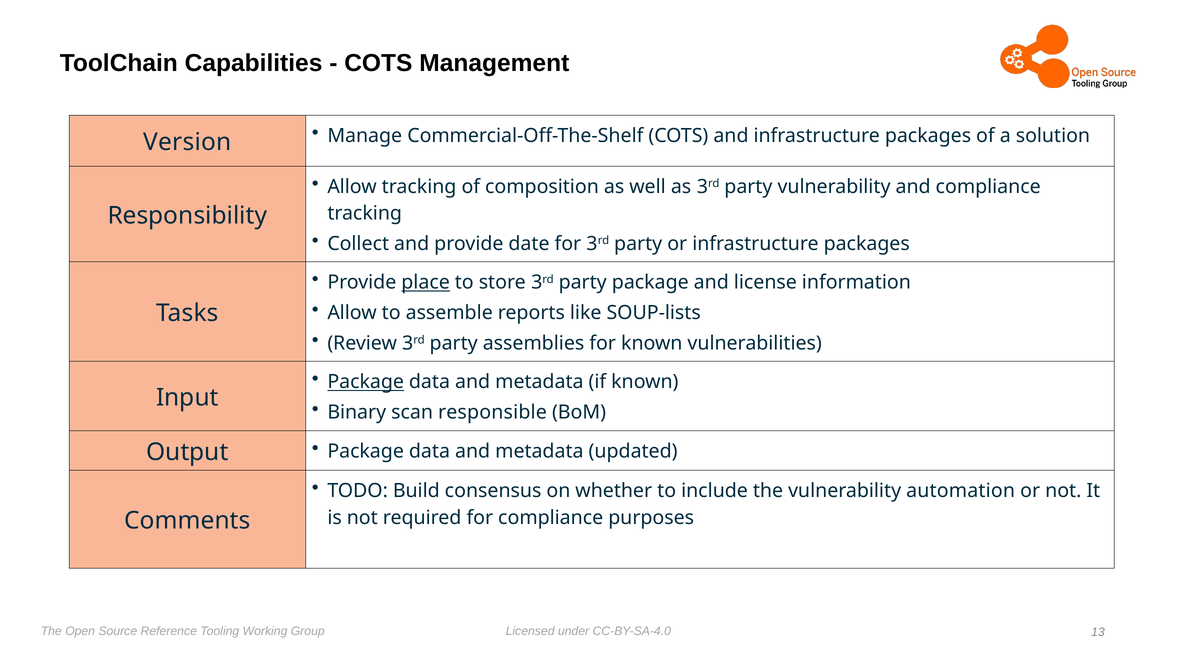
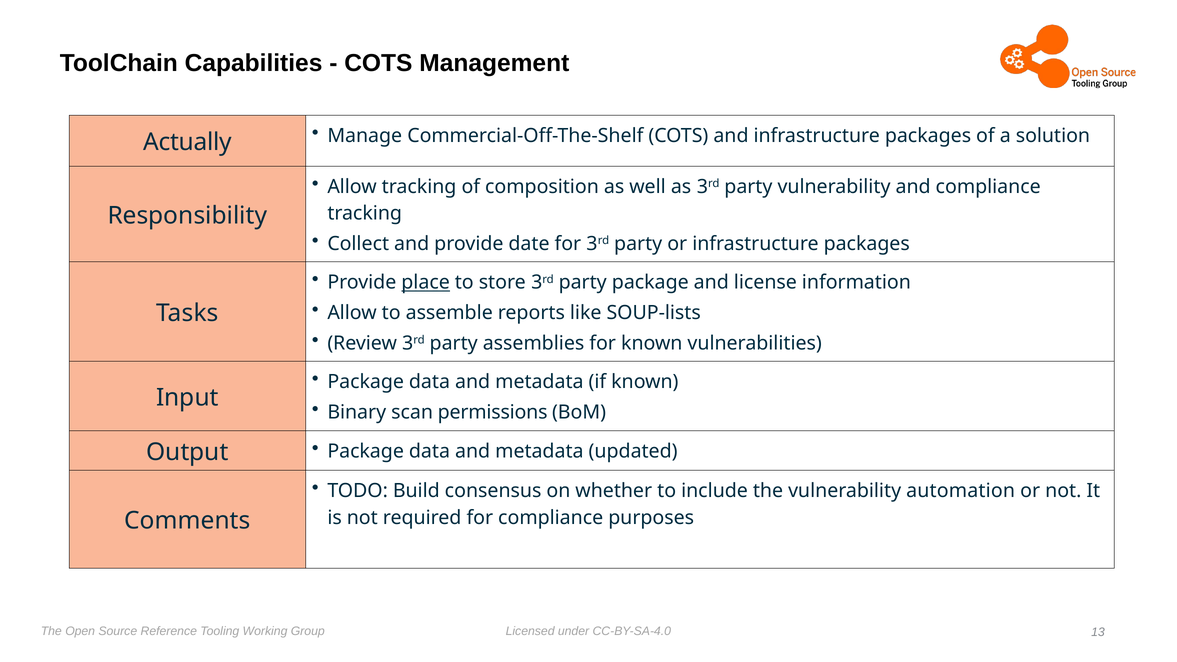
Version: Version -> Actually (188, 142)
Package underline: present -> none (366, 382)
responsible: responsible -> permissions (493, 412)
